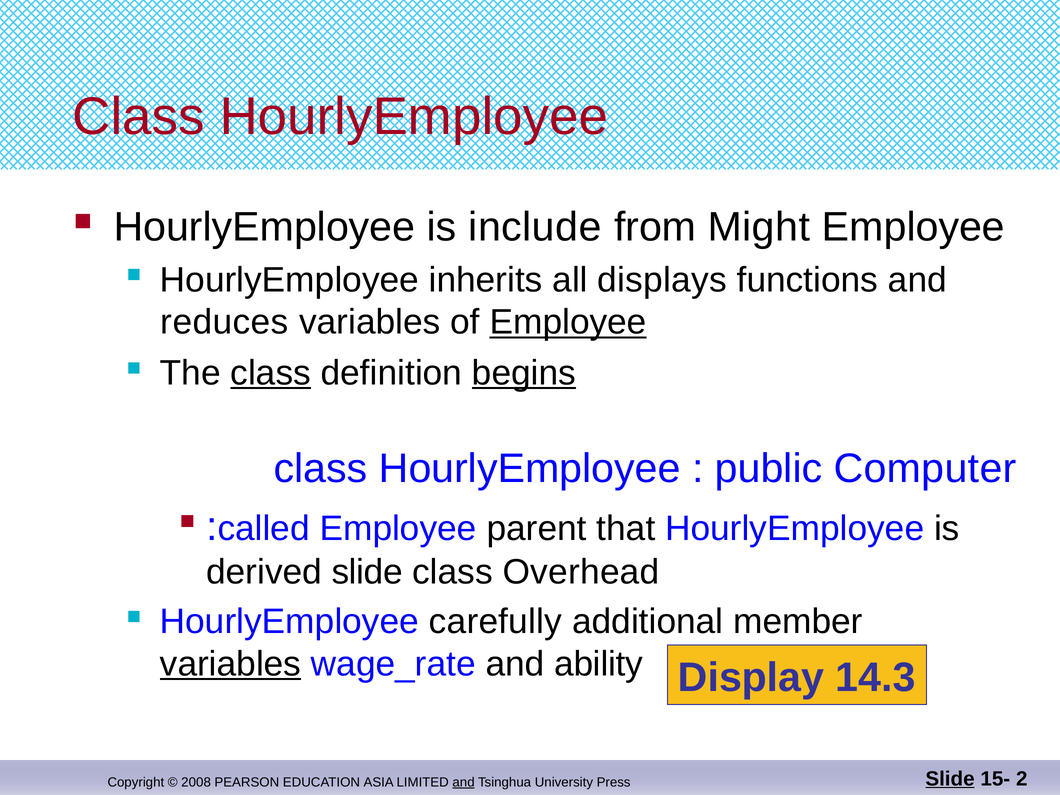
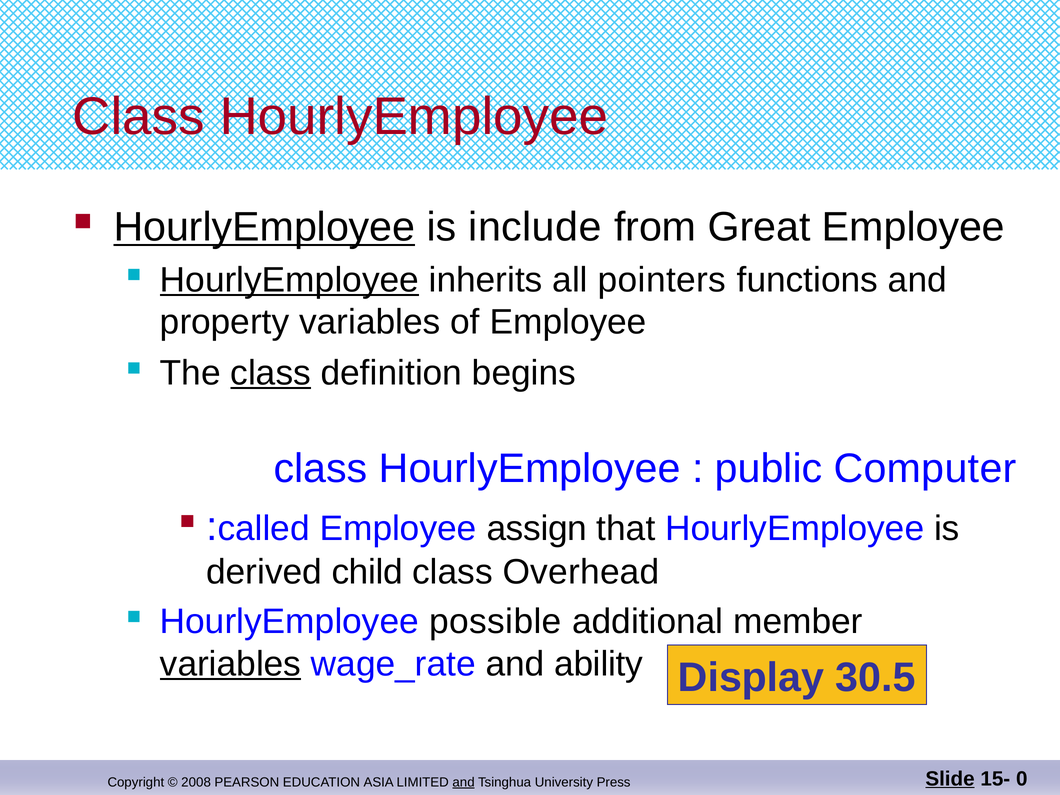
HourlyEmployee underline: none -> present (264, 227)
Might: Might -> Great (759, 227)
HourlyEmployee underline: none -> present (289, 280)
displays: displays -> pointers (662, 280)
reduces: reduces -> property (225, 322)
Employee underline: present -> none (568, 322)
begins underline: present -> none (524, 373)
parent: parent -> assign (537, 528)
derived slide: slide -> child (367, 572)
carefully: carefully -> possible (495, 622)
14.3: 14.3 -> 30.5 (876, 678)
2: 2 -> 0 (1022, 779)
